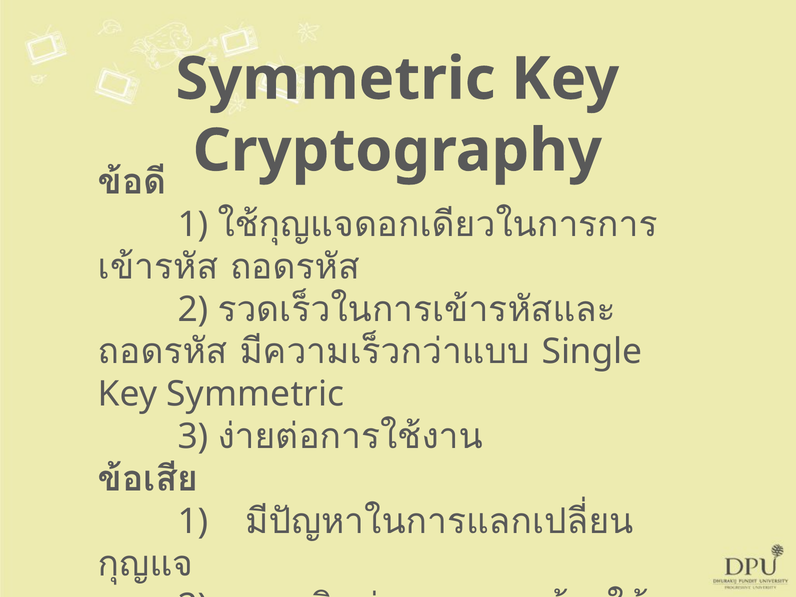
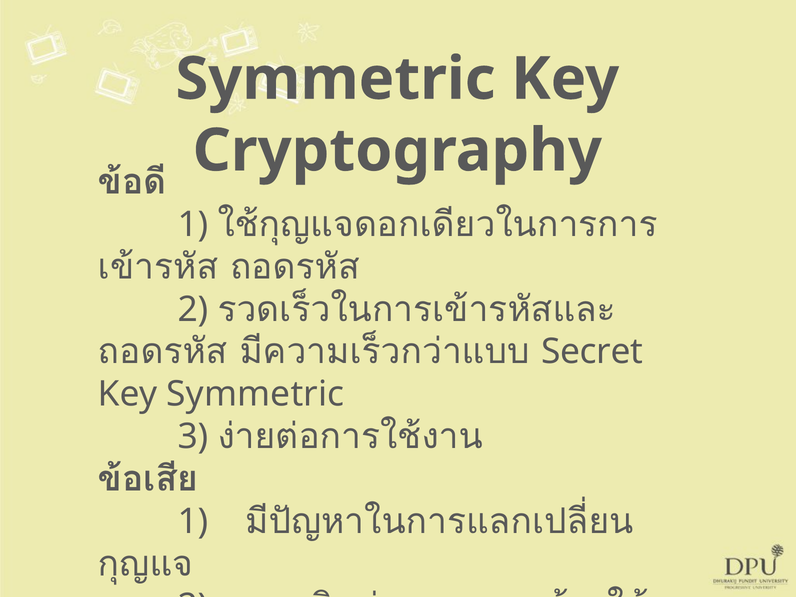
Single: Single -> Secret (592, 352)
